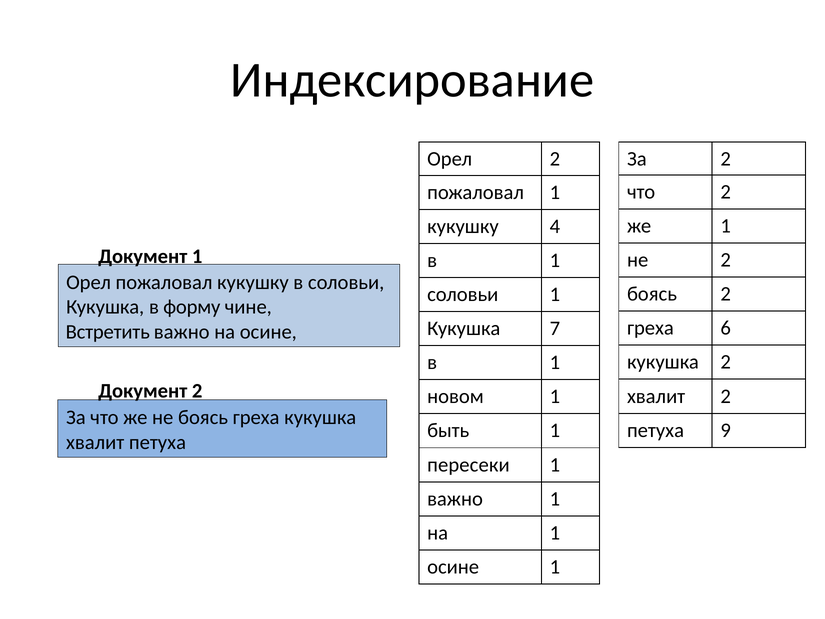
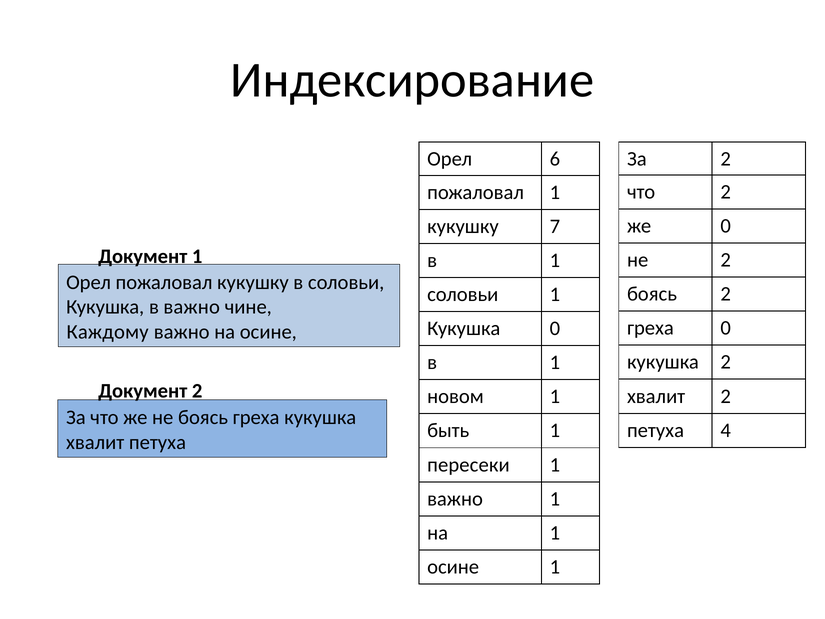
Орел 2: 2 -> 6 (555, 159)
же 1: 1 -> 0 (726, 226)
4: 4 -> 7 (555, 226)
в форму: форму -> важно (192, 307)
греха 6: 6 -> 0 (726, 328)
Кукушка 7: 7 -> 0 (555, 328)
Встретить: Встретить -> Каждому (108, 332)
9: 9 -> 4 (726, 430)
